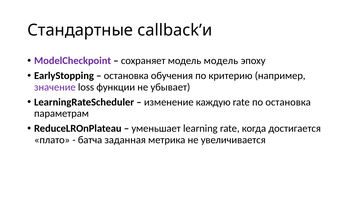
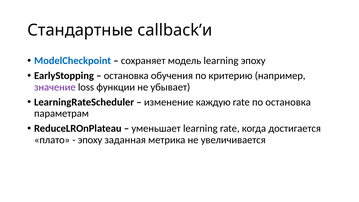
ModelCheckpoint colour: purple -> blue (73, 61)
модель модель: модель -> learning (221, 61)
батча: батча -> эпоху (90, 140)
